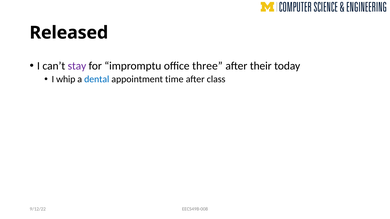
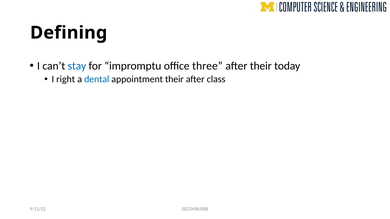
Released: Released -> Defining (69, 33)
stay colour: purple -> blue (77, 66)
whip: whip -> right (66, 79)
appointment time: time -> their (174, 79)
